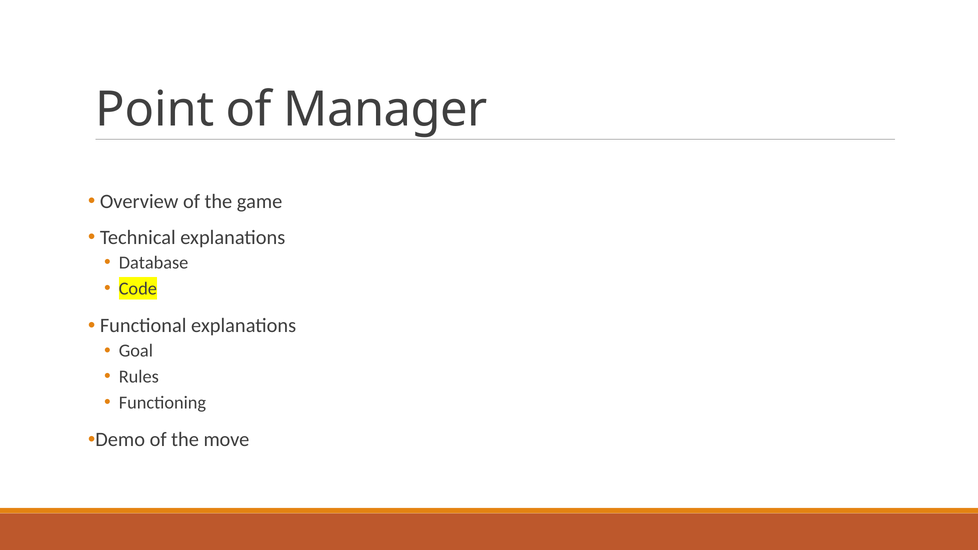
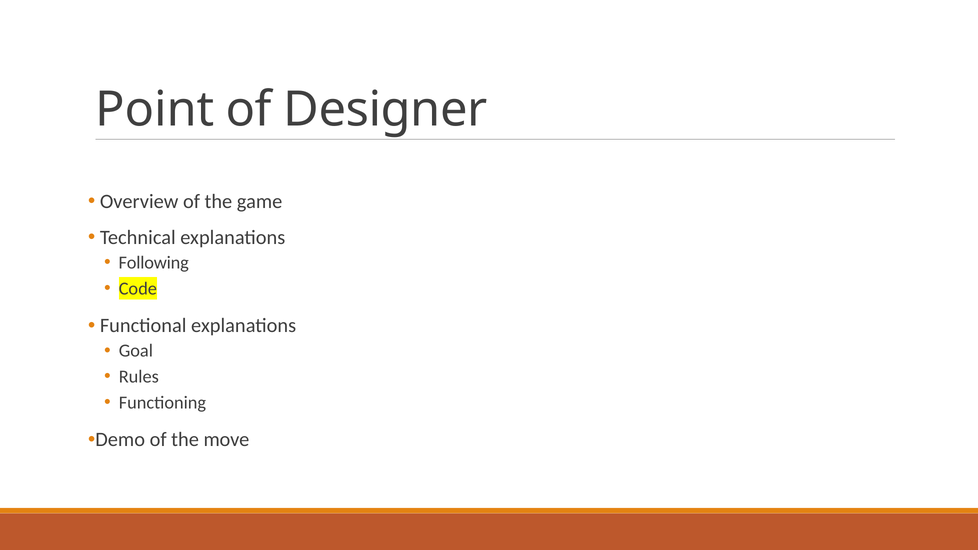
Manager: Manager -> Designer (385, 110)
Database: Database -> Following (154, 263)
